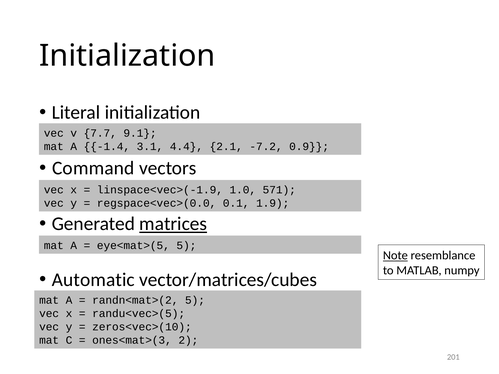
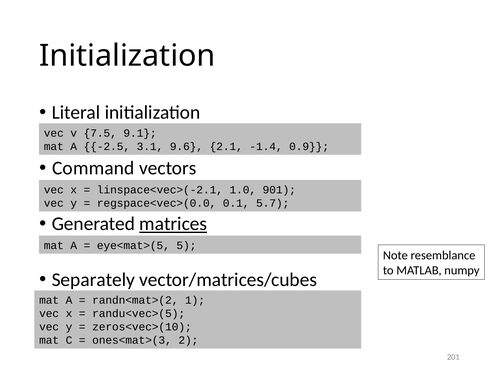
7.7: 7.7 -> 7.5 (100, 133)
-1.4: -1.4 -> -2.5 (107, 147)
4.4: 4.4 -> 9.6 (186, 147)
-7.2: -7.2 -> -1.4 (266, 147)
linspace<vec>(-1.9: linspace<vec>(-1.9 -> linspace<vec>(-2.1 (160, 190)
571: 571 -> 901 (279, 190)
1.9: 1.9 -> 5.7 (273, 203)
Note underline: present -> none (395, 256)
Automatic: Automatic -> Separately (93, 280)
randn<mat>(2 5: 5 -> 1 (195, 301)
